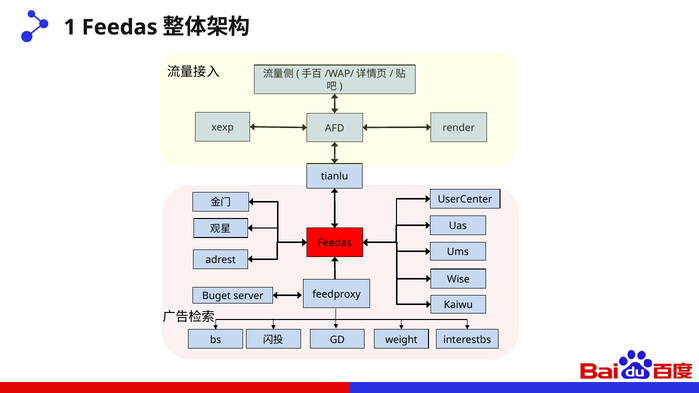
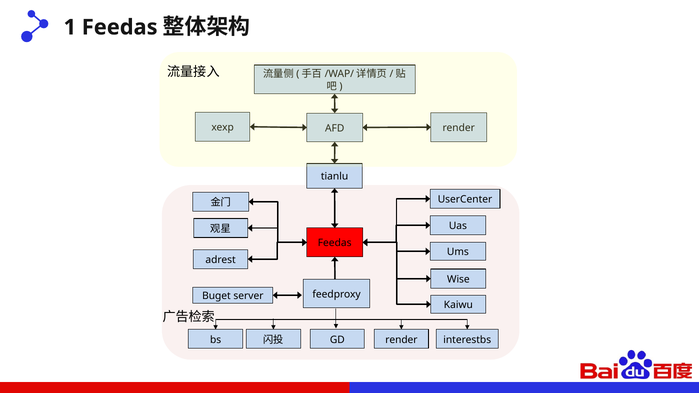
weight: weight -> render (401, 340)
